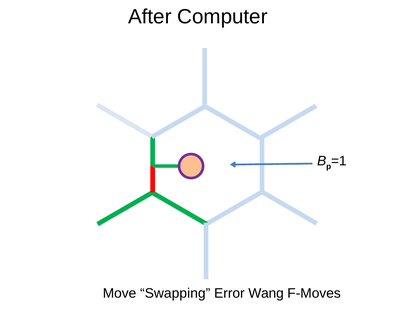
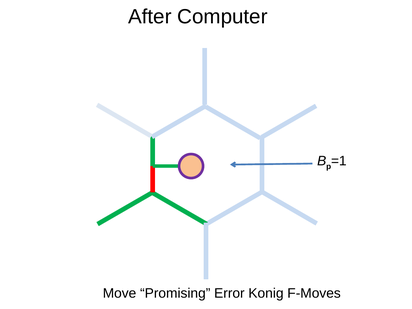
Swapping: Swapping -> Promising (175, 293)
Wang: Wang -> Konig (266, 293)
